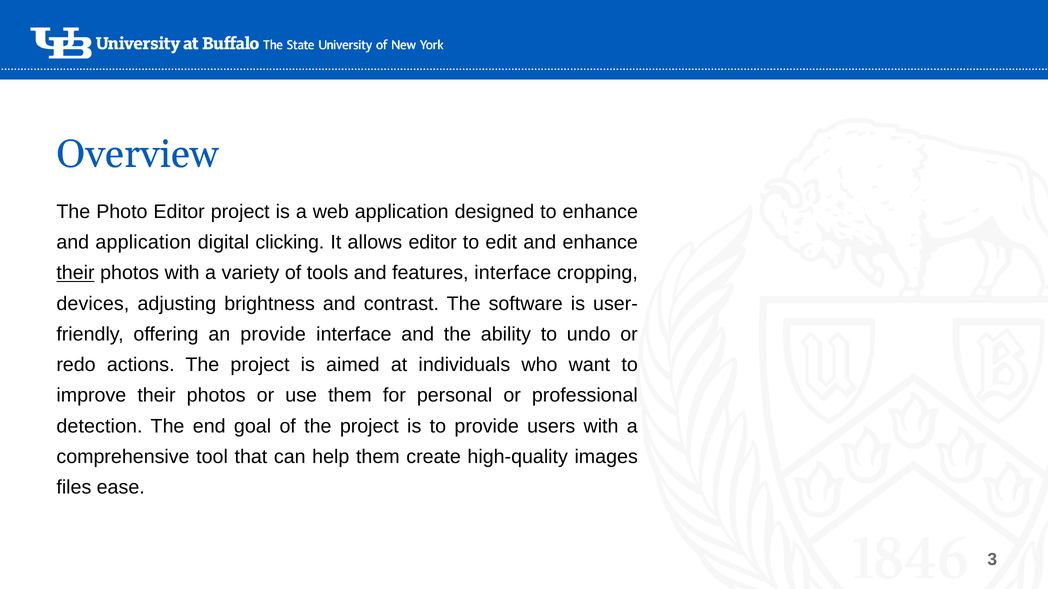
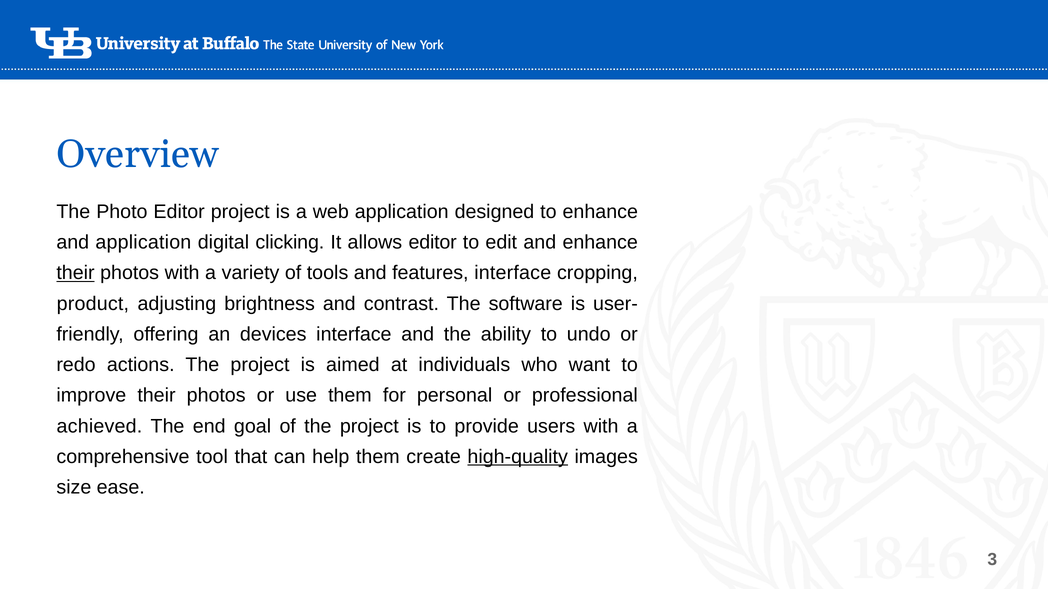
devices: devices -> product (93, 304)
an provide: provide -> devices (273, 334)
detection: detection -> achieved (99, 426)
high-quality underline: none -> present (518, 457)
files: files -> size (74, 488)
